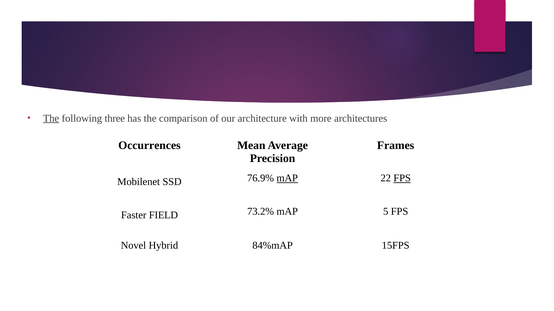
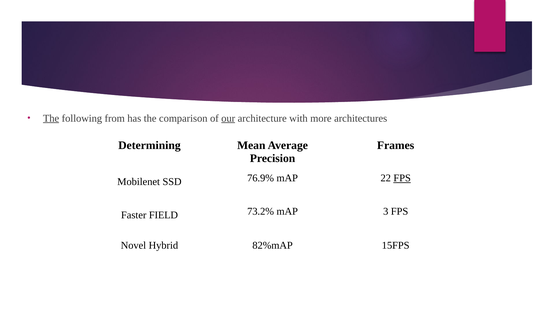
three: three -> from (115, 119)
our underline: none -> present (228, 119)
Occurrences: Occurrences -> Determining (149, 146)
mAP underline: present -> none (287, 179)
5: 5 -> 3 (386, 212)
84%mAP: 84%mAP -> 82%mAP (273, 246)
